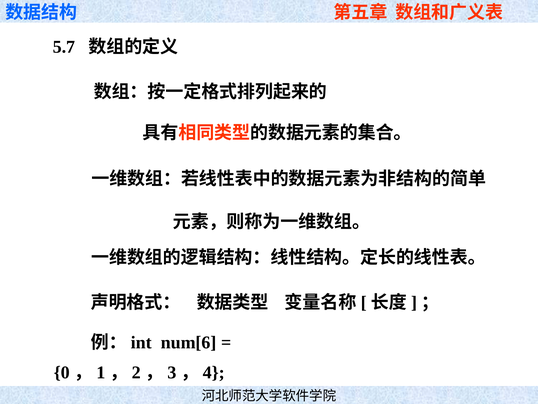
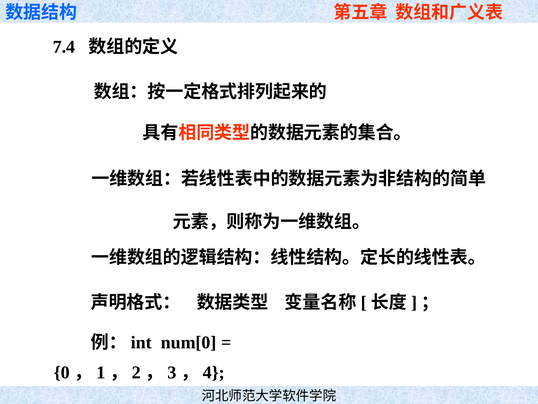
5.7: 5.7 -> 7.4 (64, 47)
num[6: num[6 -> num[0 (189, 342)
